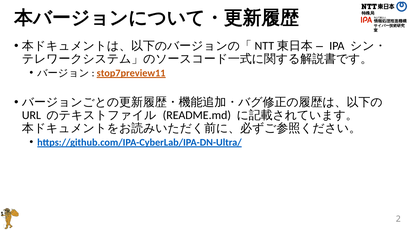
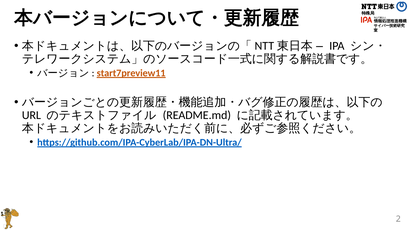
stop7preview11: stop7preview11 -> start7preview11 (131, 73)
